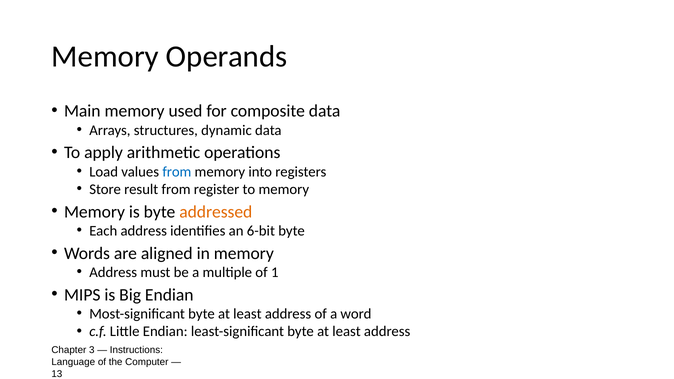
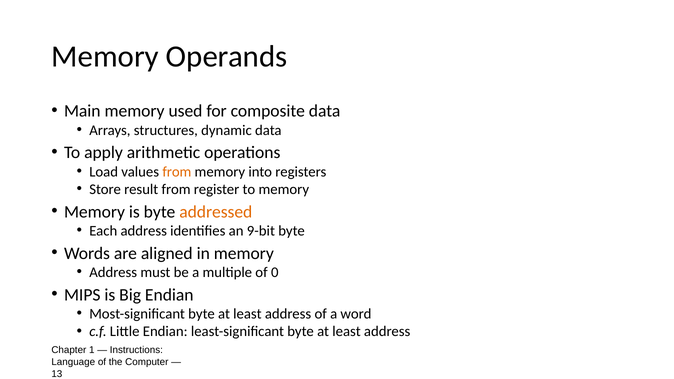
from colour: blue -> orange (177, 172)
6-bit: 6-bit -> 9-bit (261, 231)
1: 1 -> 0 (275, 272)
3: 3 -> 1 (92, 350)
